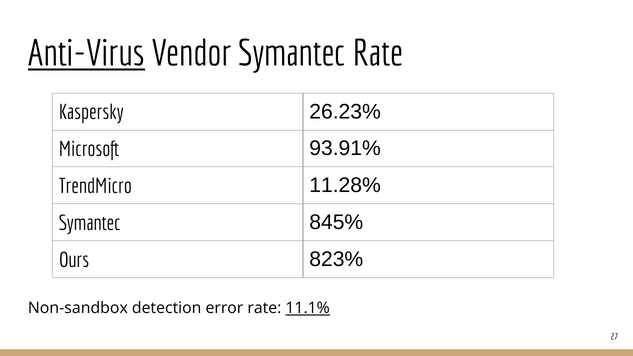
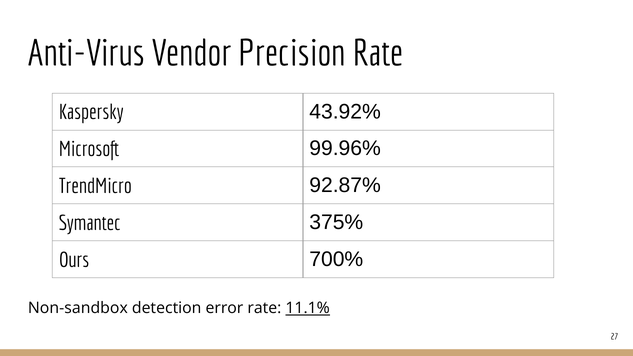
Anti-Virus underline: present -> none (86, 54)
Vendor Symantec: Symantec -> Precision (292, 54)
26.23%: 26.23% -> 43.92% (345, 112)
93.91%: 93.91% -> 99.96% (345, 148)
11.28%: 11.28% -> 92.87% (345, 185)
845%: 845% -> 375% (336, 222)
823%: 823% -> 700% (336, 259)
